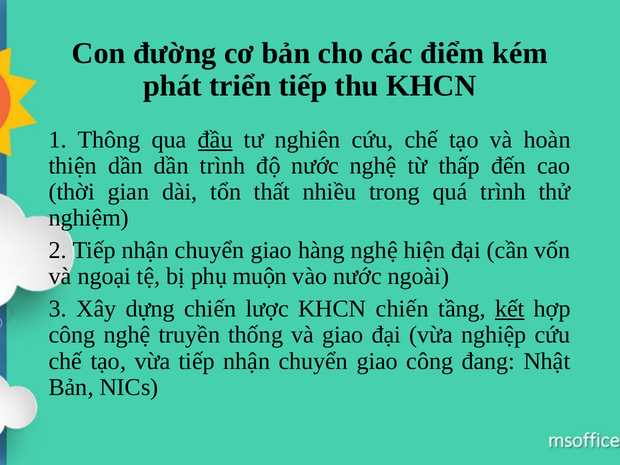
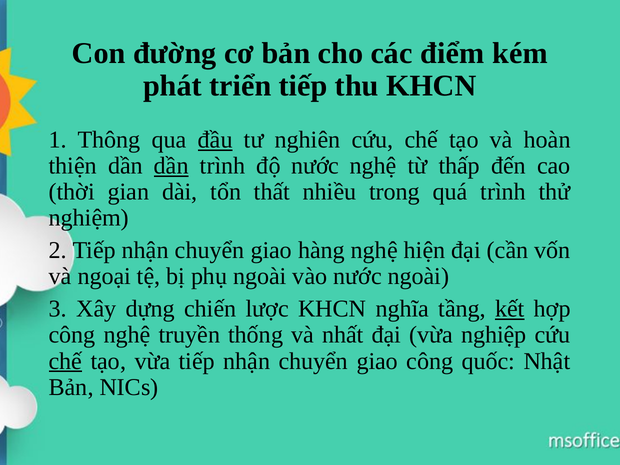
dần underline: none -> present (171, 166)
phụ muộn: muộn -> ngoài (260, 276)
KHCN chiến: chiến -> nghĩa (402, 309)
và giao: giao -> nhất (343, 335)
chế underline: none -> present (65, 361)
đang: đang -> quốc (488, 361)
